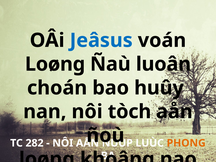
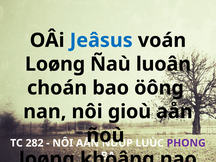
huûy: huûy -> öông (159, 88)
tòch: tòch -> gioù (129, 112)
PHONG colour: orange -> purple (186, 143)
